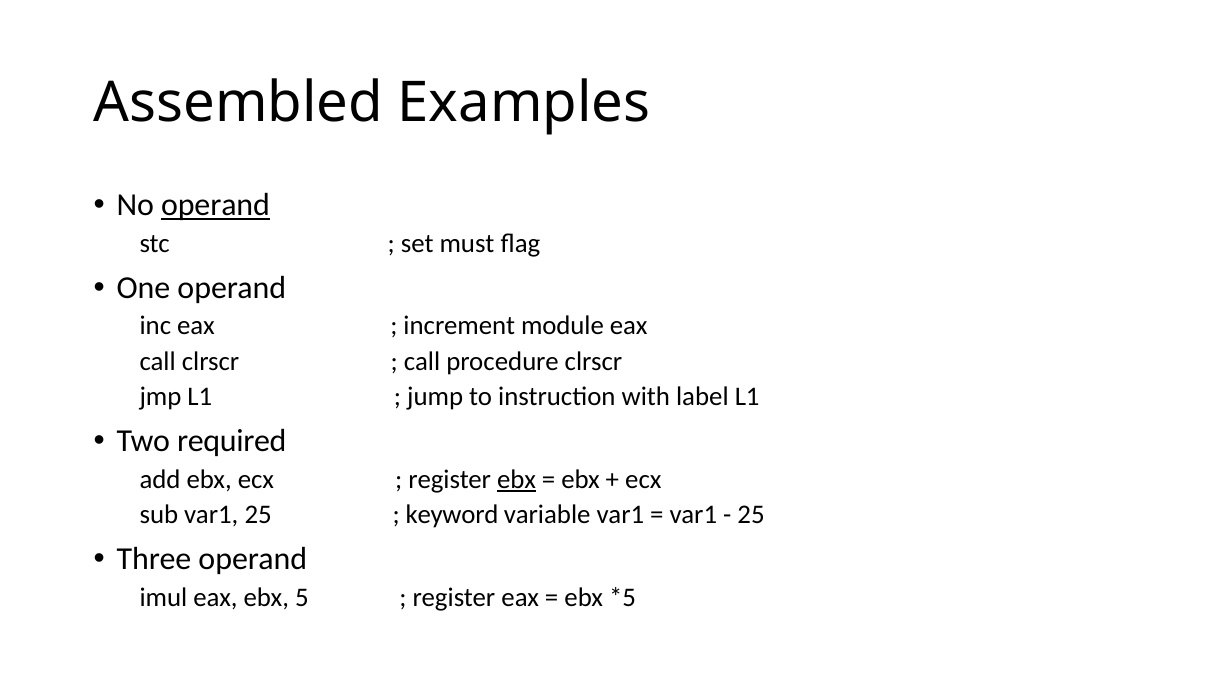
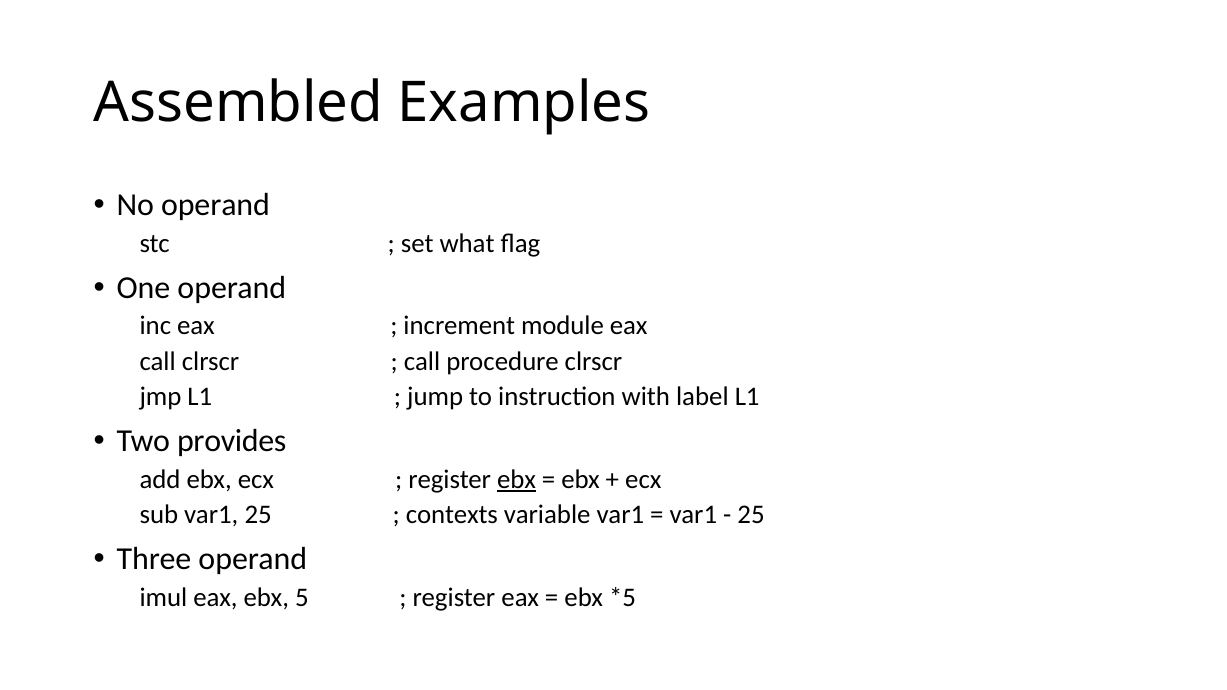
operand underline: present -> none (216, 205)
must: must -> what (467, 244)
required: required -> provides (232, 441)
keyword: keyword -> contexts (452, 515)
